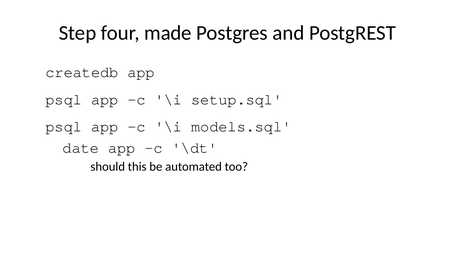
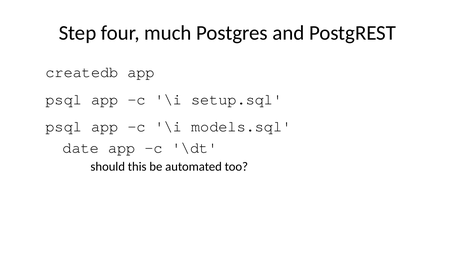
made: made -> much (168, 33)
